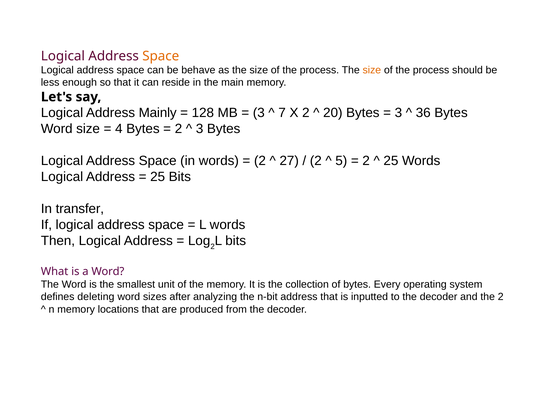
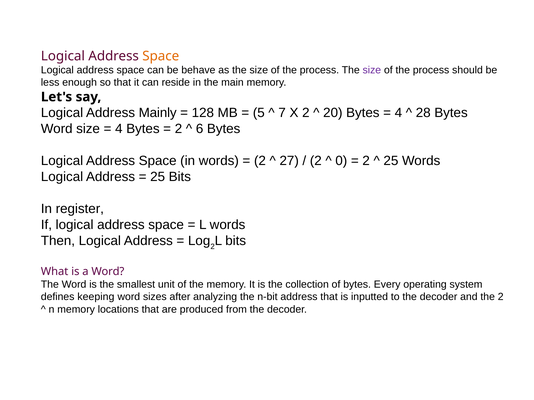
size colour: orange -> purple (372, 70)
3: 3 -> 5 (259, 113)
3: 3 -> 4 (398, 113)
36: 36 -> 28 (423, 113)
3: 3 -> 6 (200, 129)
5: 5 -> 0 (341, 161)
transfer: transfer -> register (80, 209)
deleting: deleting -> keeping (96, 297)
